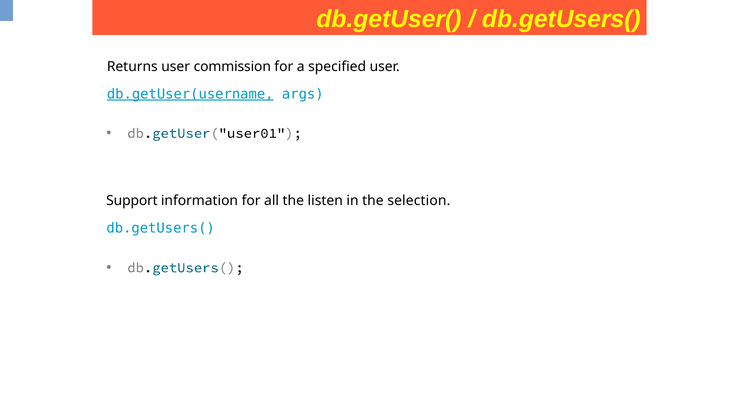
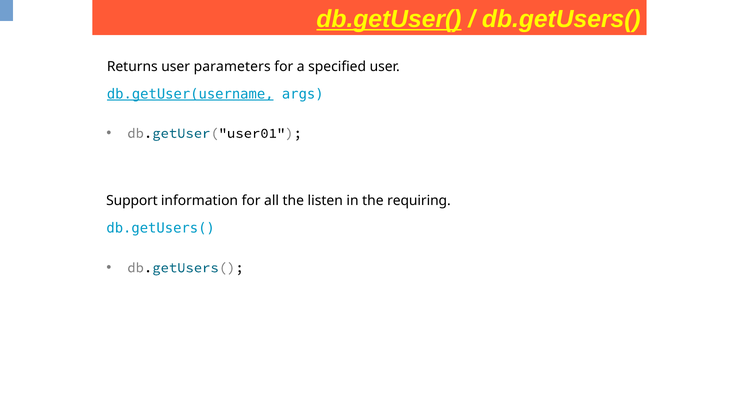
db.getUser( underline: none -> present (389, 19)
commission: commission -> parameters (232, 67)
selection: selection -> requiring (419, 200)
